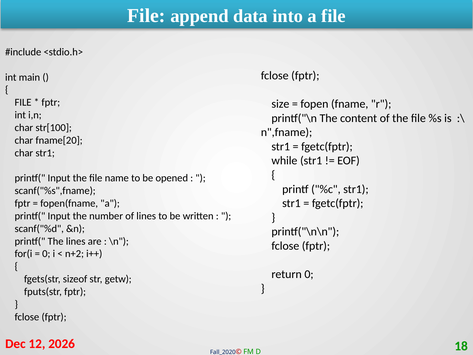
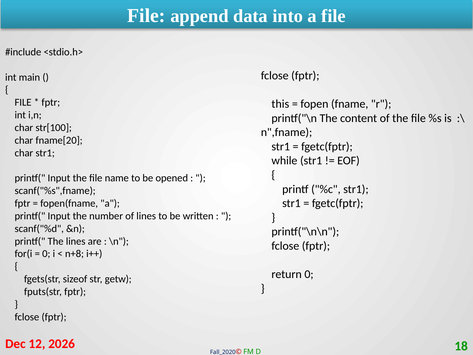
size: size -> this (280, 104)
n+2: n+2 -> n+8 (74, 254)
